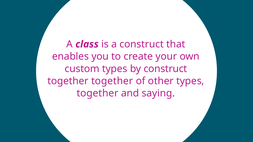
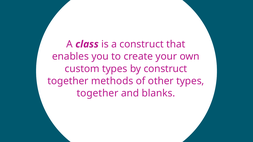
together together: together -> methods (112, 81)
saying: saying -> blanks (158, 93)
